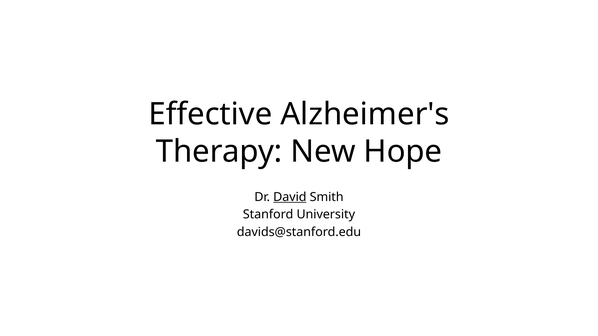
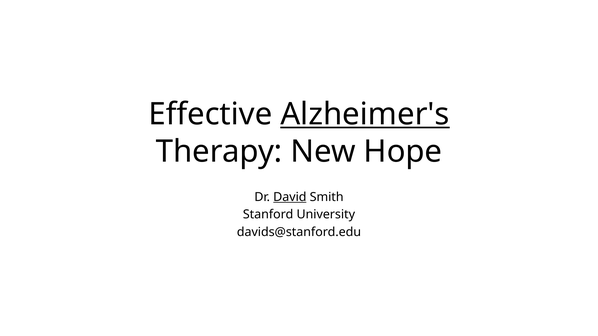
Alzheimer's underline: none -> present (365, 114)
